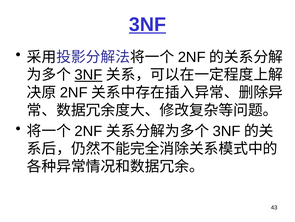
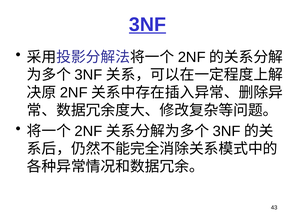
3NF underline: present -> none (88, 75)
